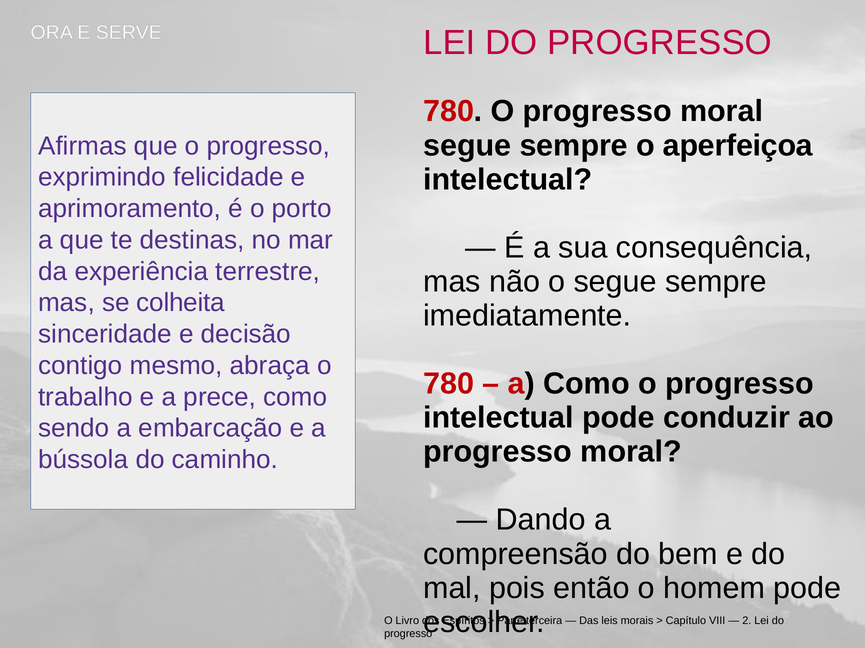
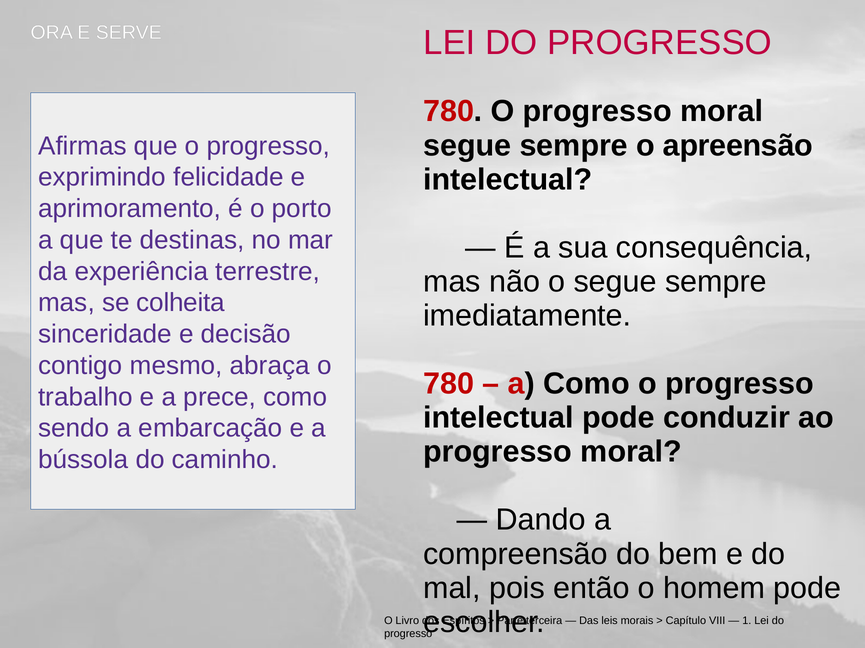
aperfeiçoa: aperfeiçoa -> apreensão (738, 145)
2: 2 -> 1 (747, 621)
